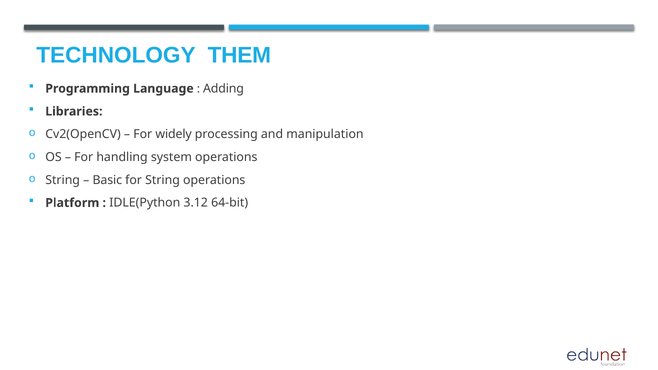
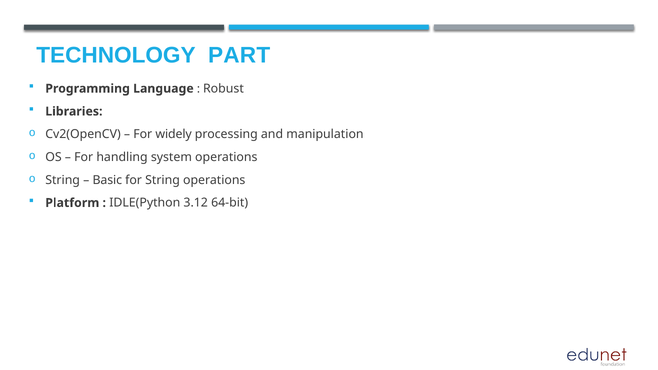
THEM: THEM -> PART (239, 55)
Adding: Adding -> Robust (223, 89)
